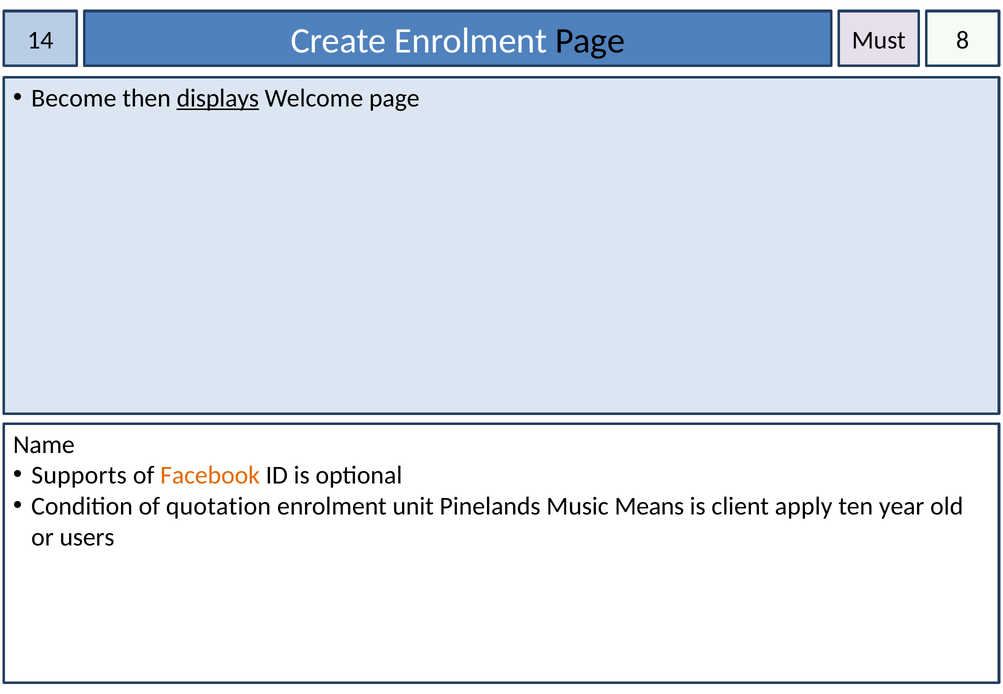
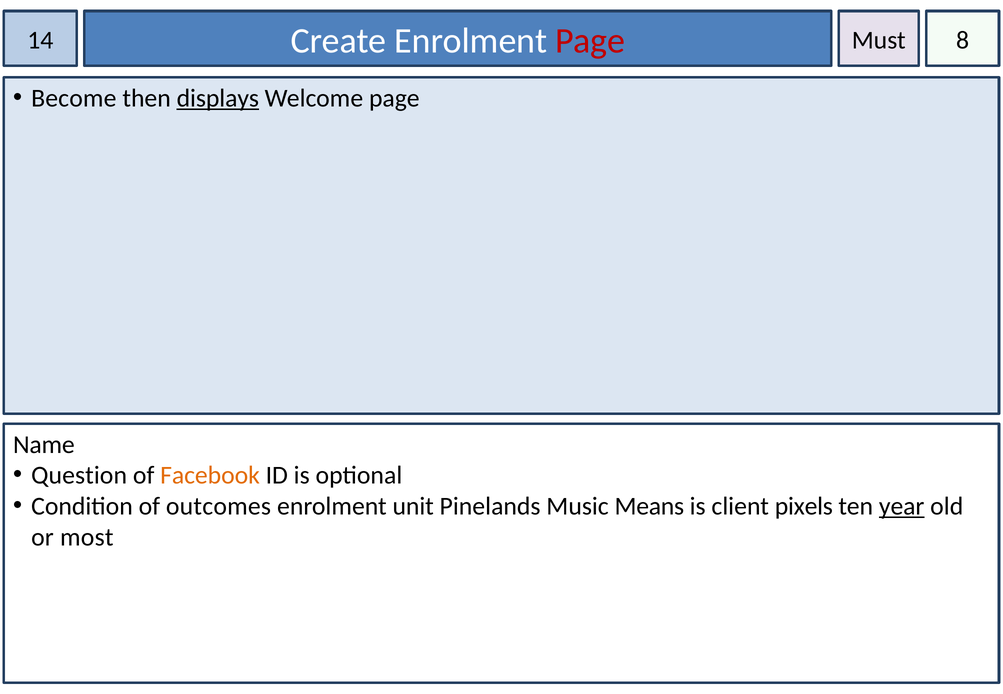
Page colour: black -> red (590, 41)
Supports: Supports -> Question (79, 476)
quotation: quotation -> outcomes (218, 507)
apply: apply -> pixels (804, 507)
year underline: none -> present (902, 507)
users: users -> most (87, 537)
